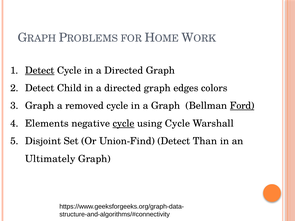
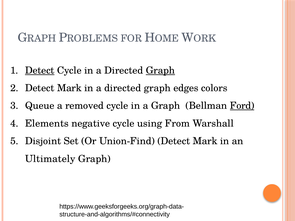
Graph underline: none -> present (160, 70)
Child: Child -> Mark (69, 88)
Graph: Graph -> Queue (40, 106)
cycle underline: present -> none (124, 124)
using Cycle: Cycle -> From (177, 124)
Union-Find Detect Than: Than -> Mark (205, 141)
